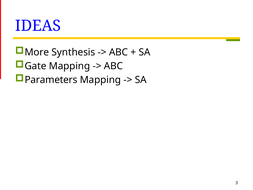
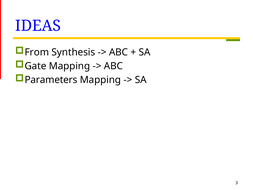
More: More -> From (37, 52)
